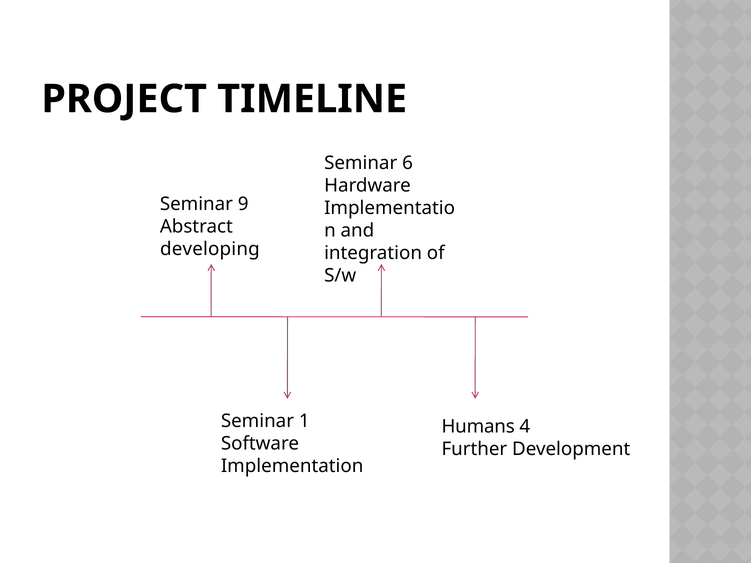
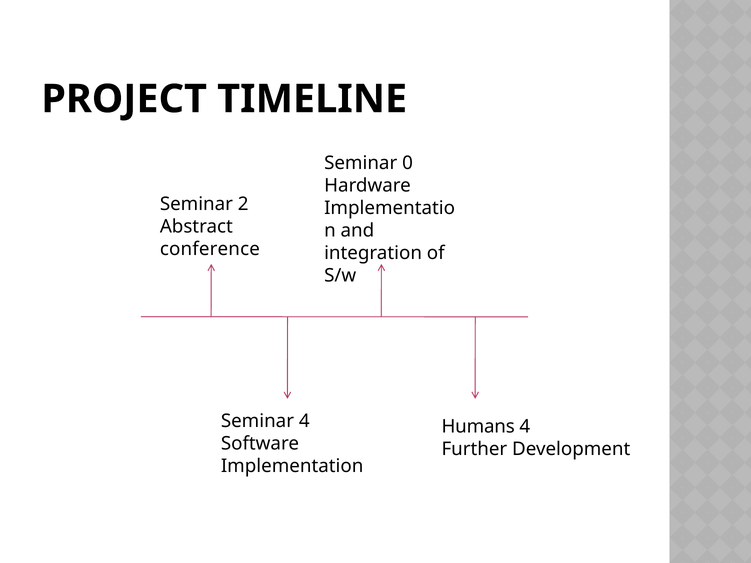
6: 6 -> 0 (408, 163)
9: 9 -> 2 (243, 204)
developing: developing -> conference (210, 249)
Seminar 1: 1 -> 4 (304, 421)
